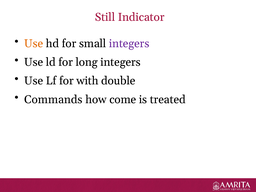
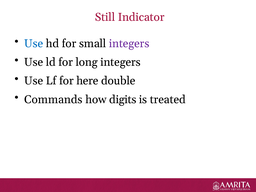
Use colour: orange -> blue (34, 43)
with: with -> here (87, 81)
come: come -> digits (123, 99)
